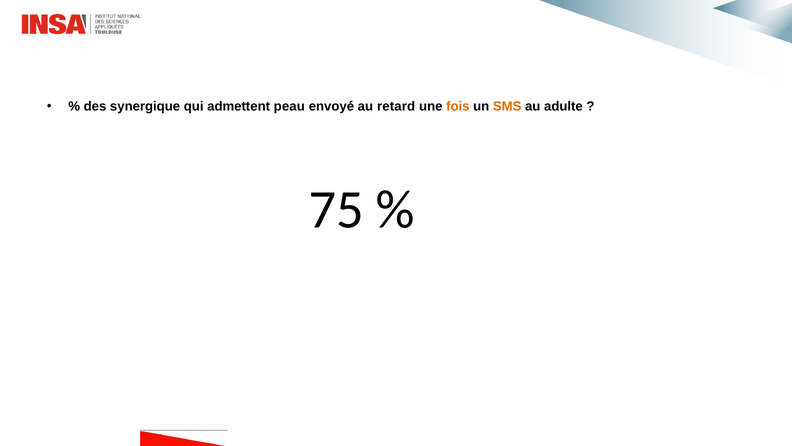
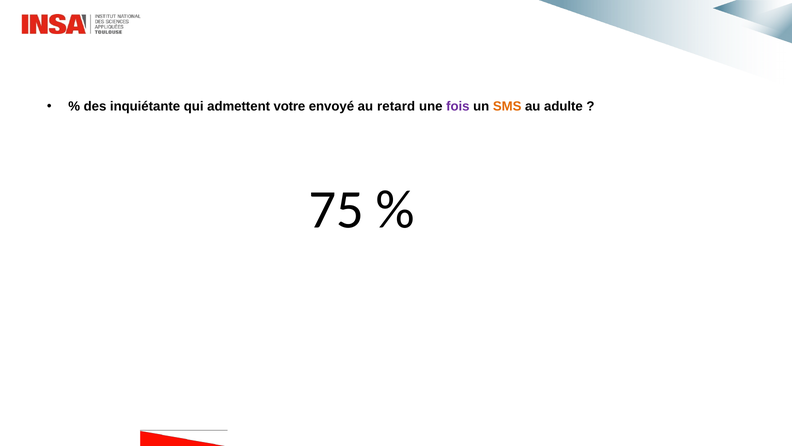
synergique: synergique -> inquiétante (145, 106)
peau: peau -> votre (289, 106)
fois colour: orange -> purple (458, 106)
